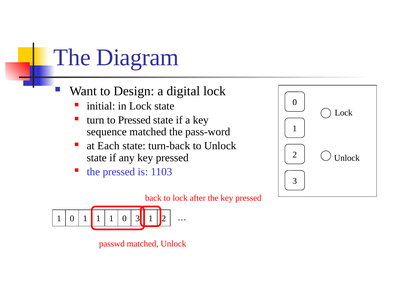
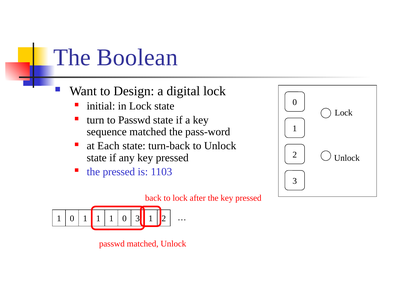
Diagram: Diagram -> Boolean (137, 57)
to Pressed: Pressed -> Passwd (134, 120)
